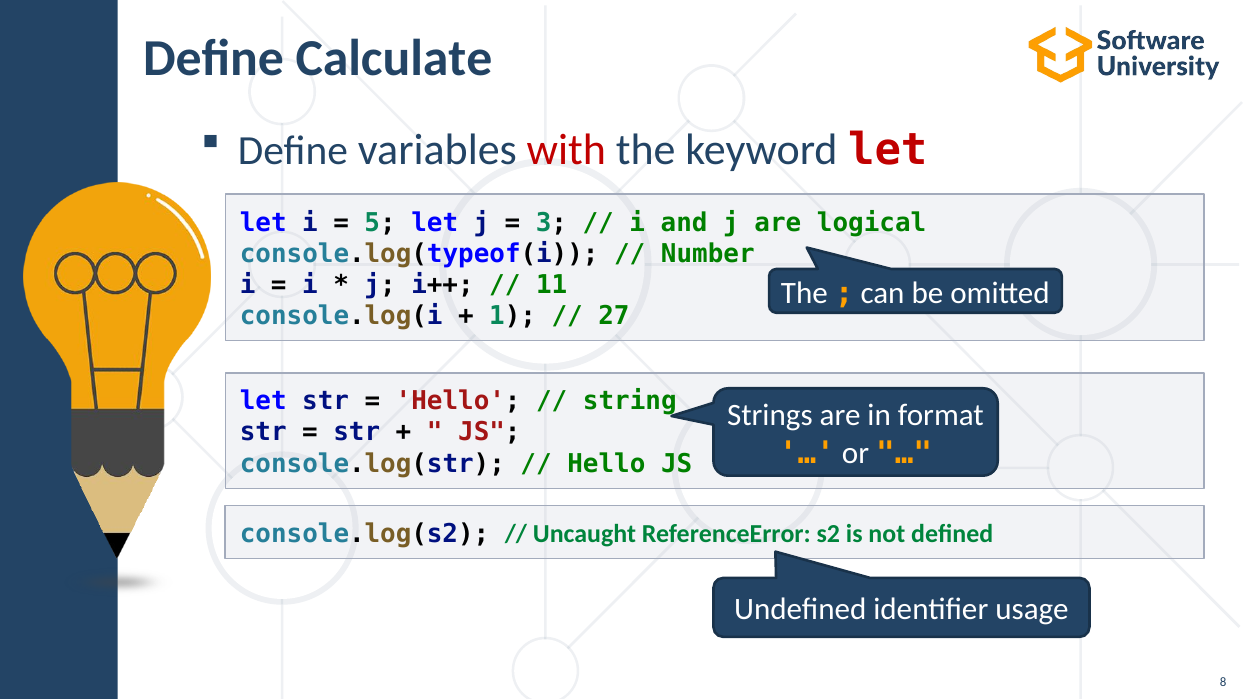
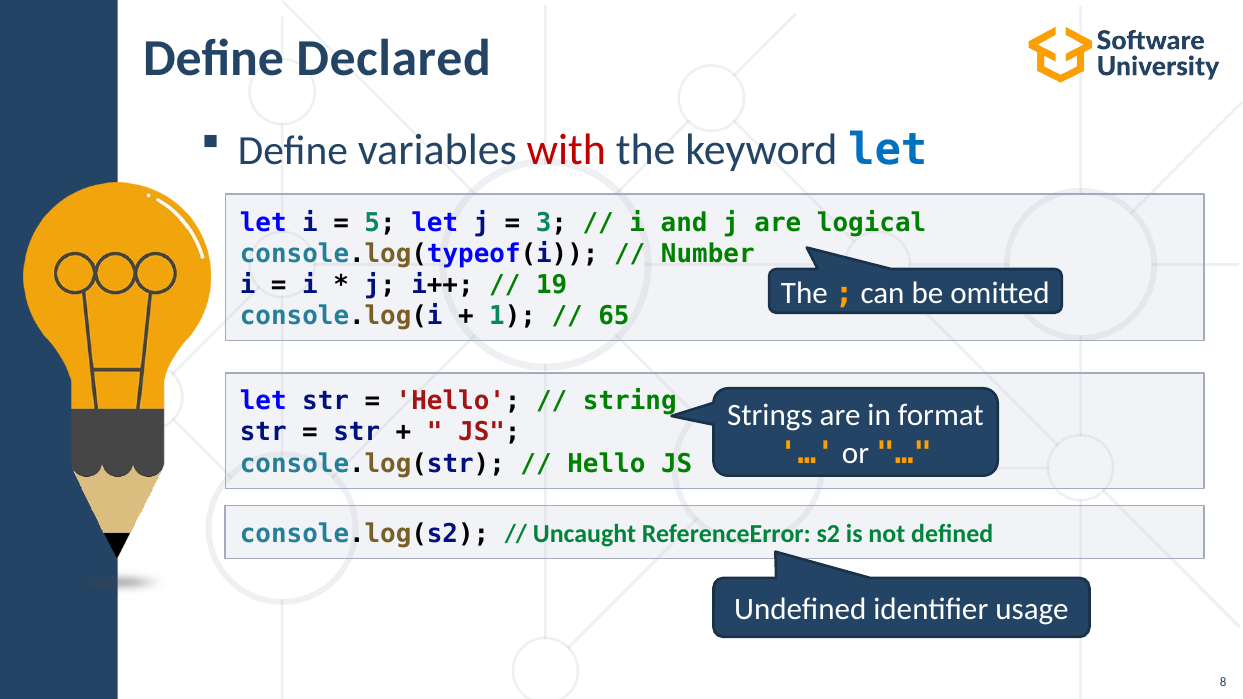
Calculate: Calculate -> Declared (394, 59)
let colour: red -> blue (888, 150)
11: 11 -> 19 (552, 285)
27: 27 -> 65 (614, 316)
